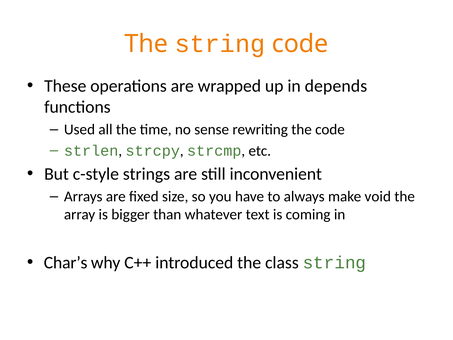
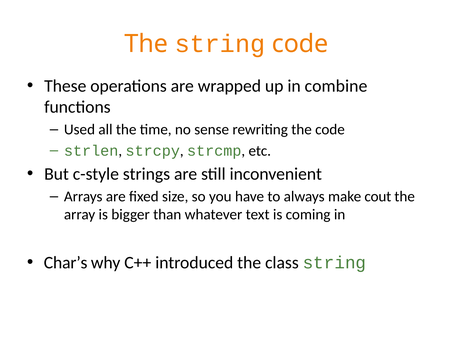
depends: depends -> combine (336, 86)
void: void -> cout (378, 196)
